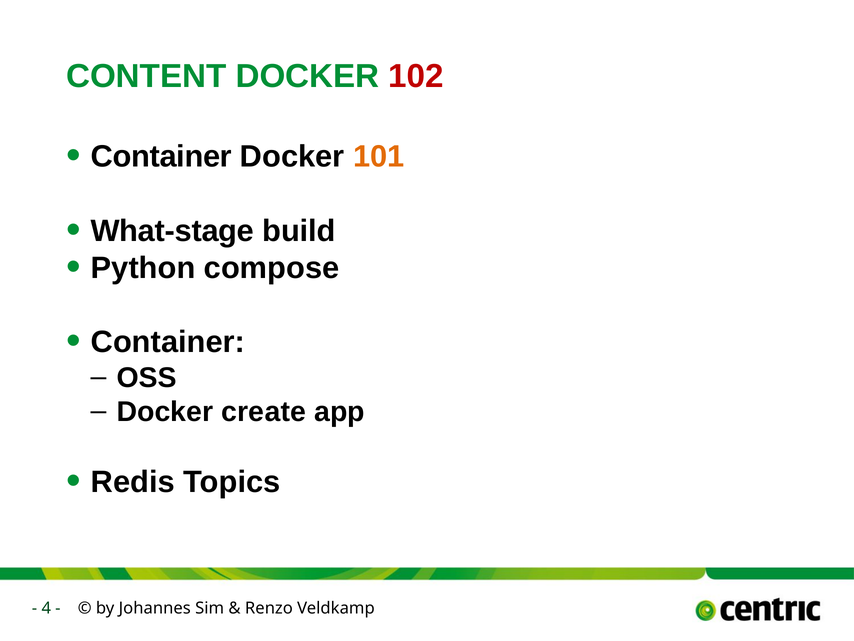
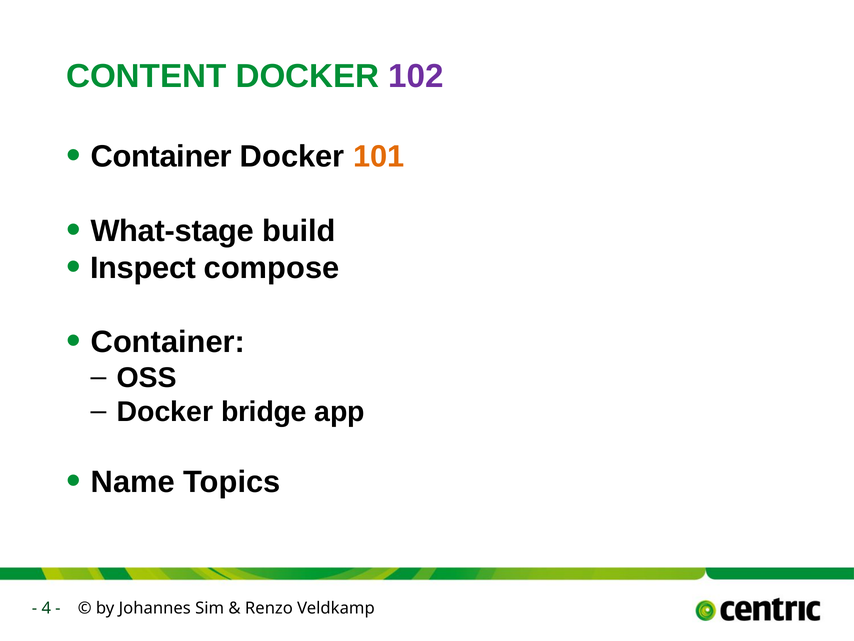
102 colour: red -> purple (416, 76)
Python: Python -> Inspect (143, 268)
create: create -> bridge (264, 412)
Redis: Redis -> Name (133, 482)
